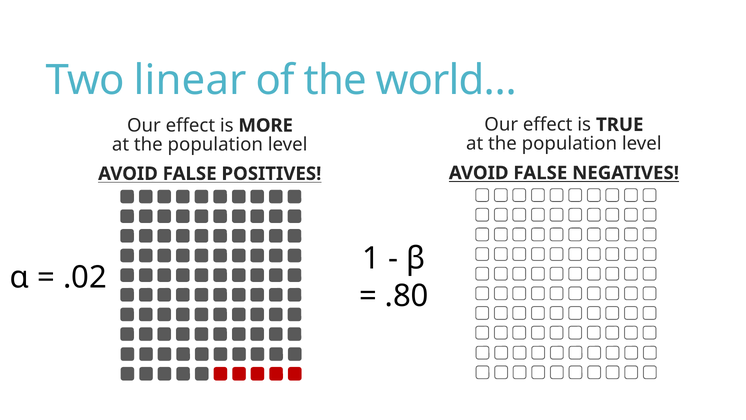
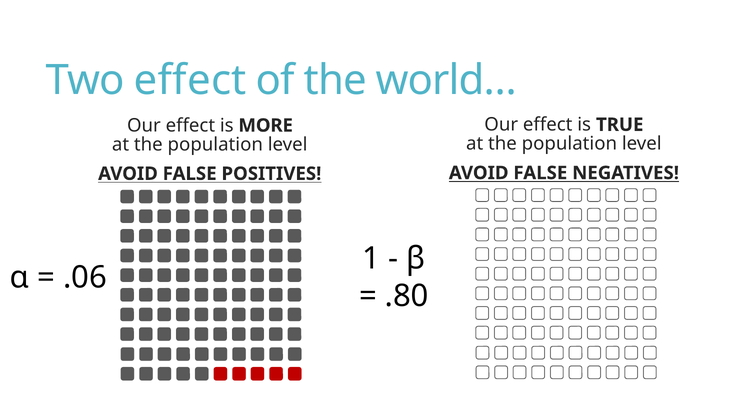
Two linear: linear -> effect (190, 80)
.02: .02 -> .06 (85, 277)
